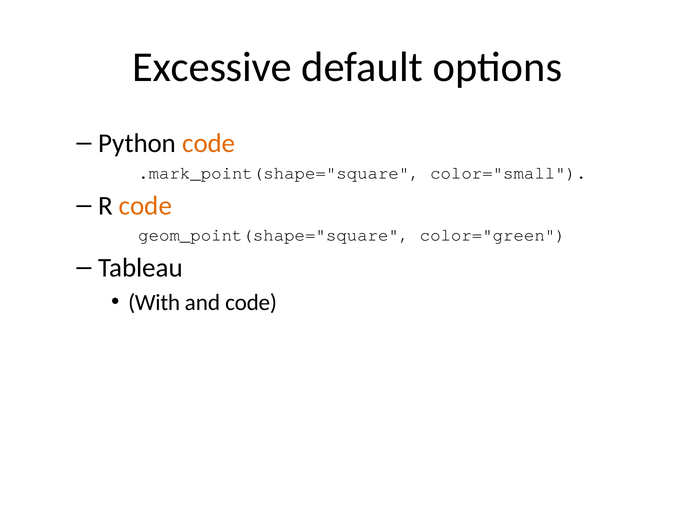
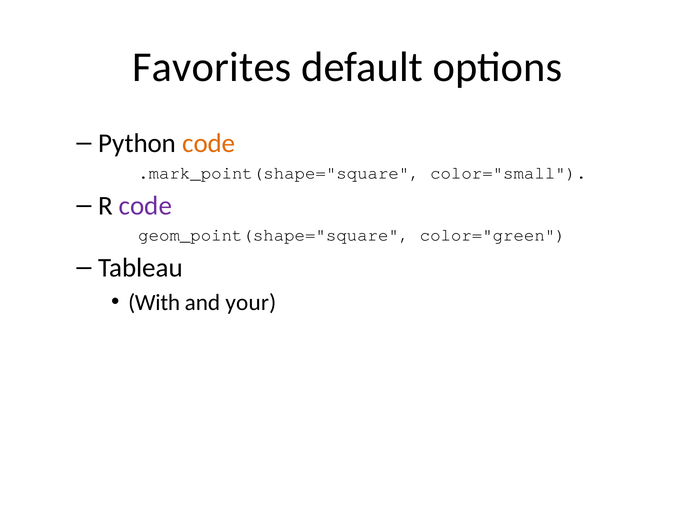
Excessive: Excessive -> Favorites (212, 67)
code colour: orange -> purple (145, 205)
and code: code -> your (251, 302)
